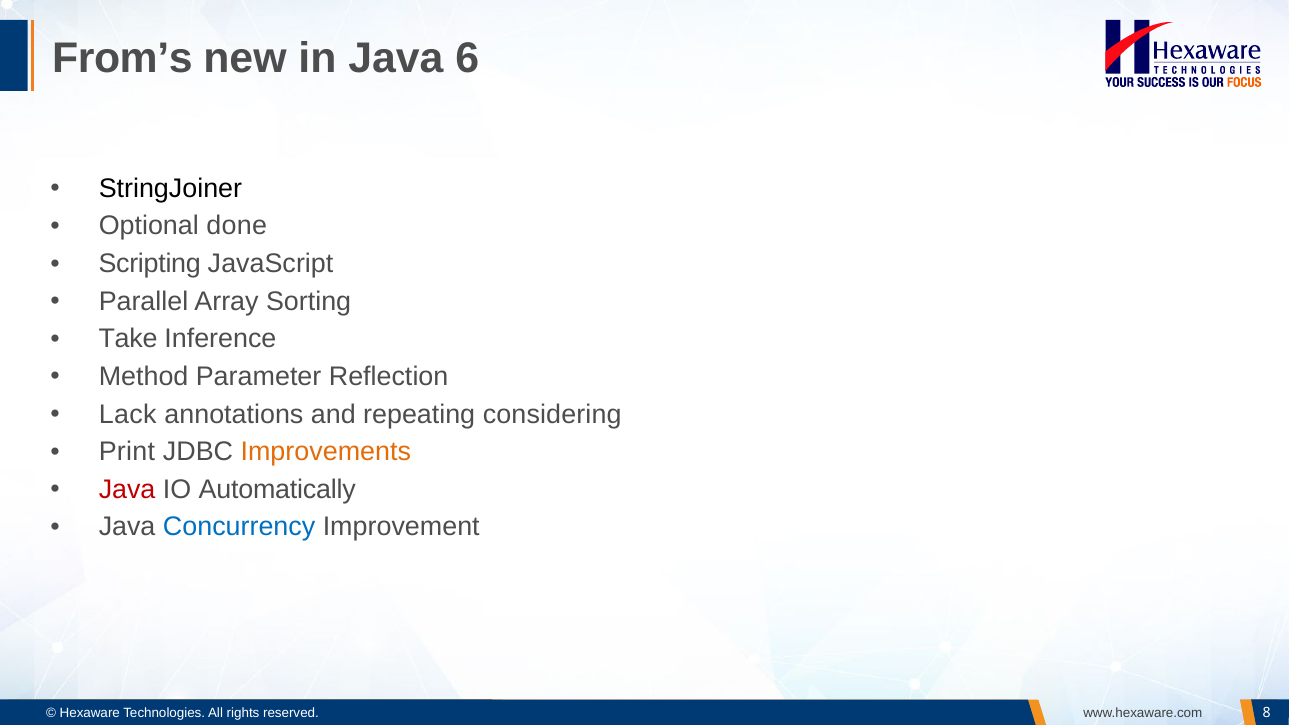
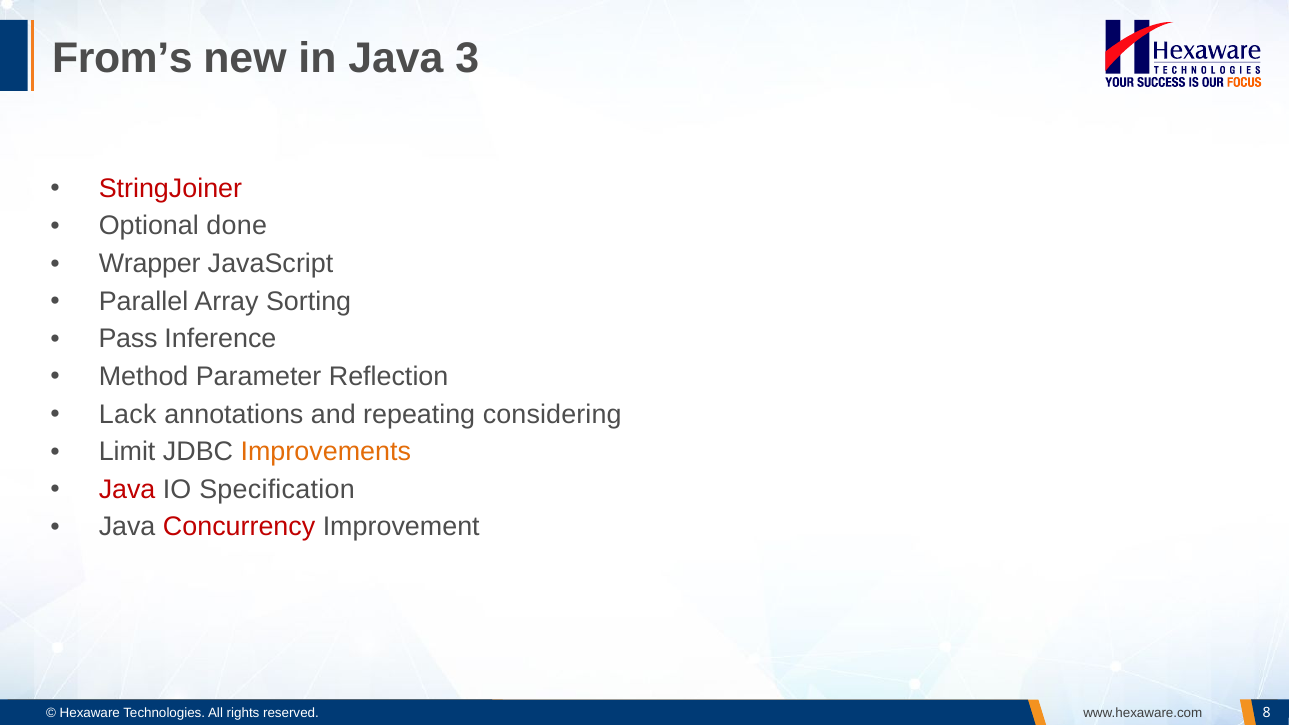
6: 6 -> 3 (467, 58)
StringJoiner colour: black -> red (170, 188)
Scripting: Scripting -> Wrapper (150, 264)
Take: Take -> Pass (128, 339)
Print: Print -> Limit (127, 452)
Automatically: Automatically -> Specification (277, 489)
Concurrency colour: blue -> red (239, 527)
